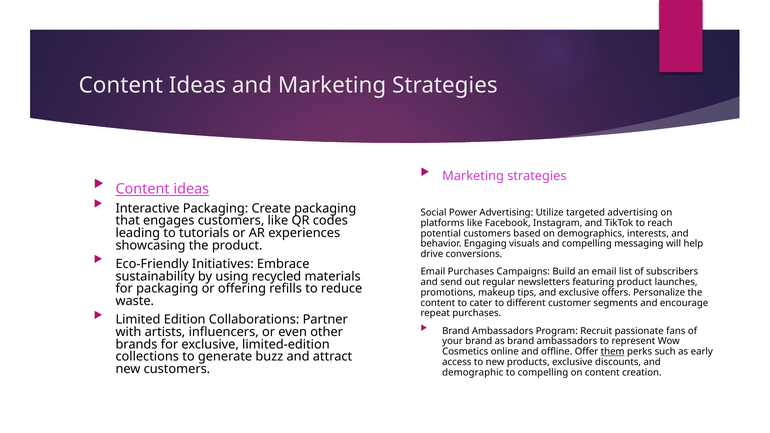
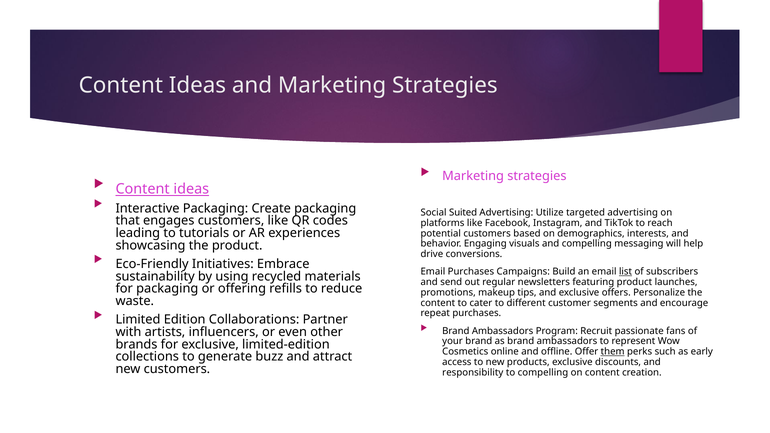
Power: Power -> Suited (463, 213)
list underline: none -> present (626, 272)
demographic: demographic -> responsibility (473, 372)
